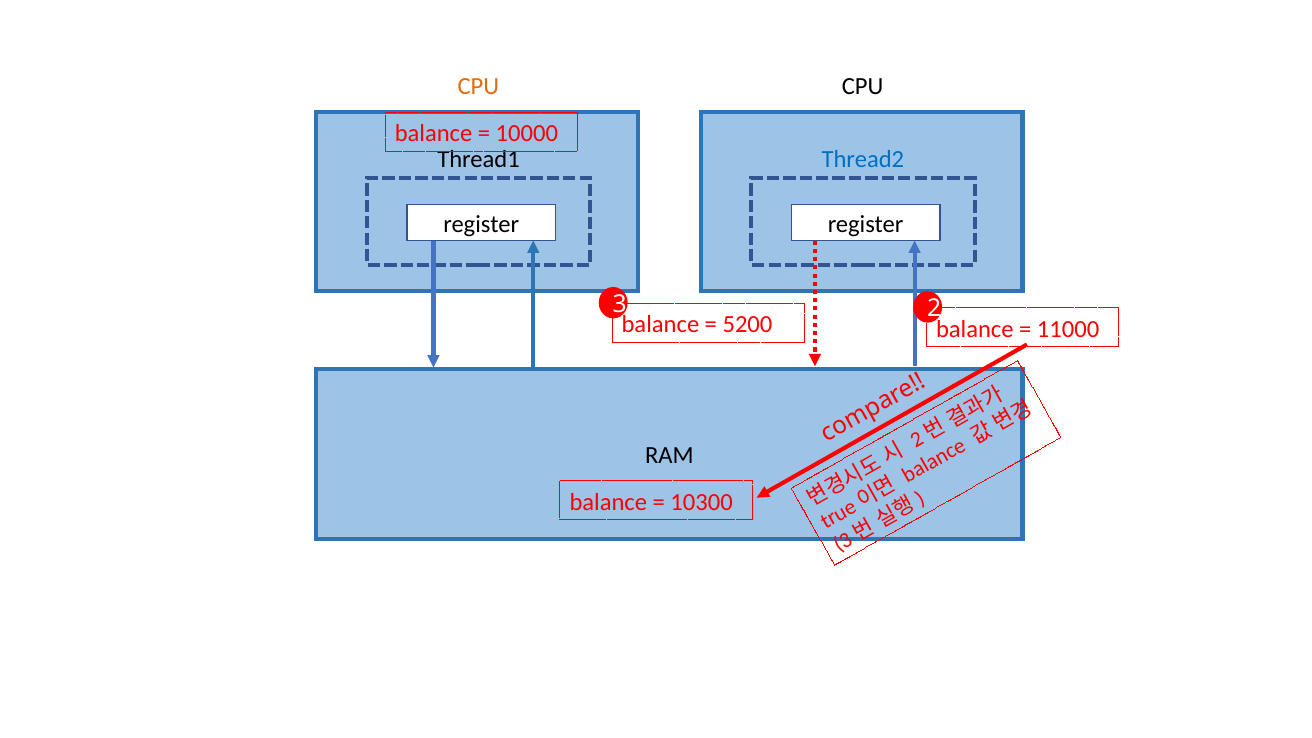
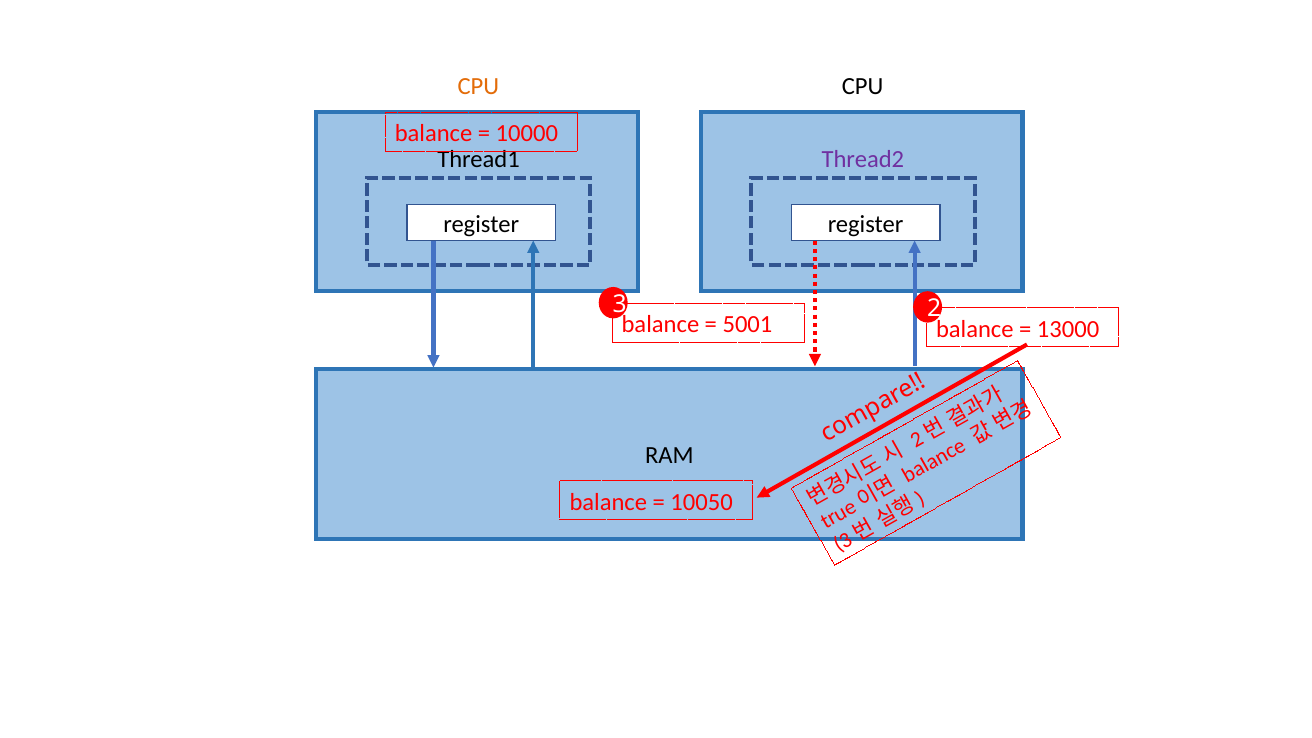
Thread2 colour: blue -> purple (863, 160)
5200: 5200 -> 5001 (747, 325)
11000: 11000 -> 13000 (1068, 329)
10300: 10300 -> 10050 (702, 502)
